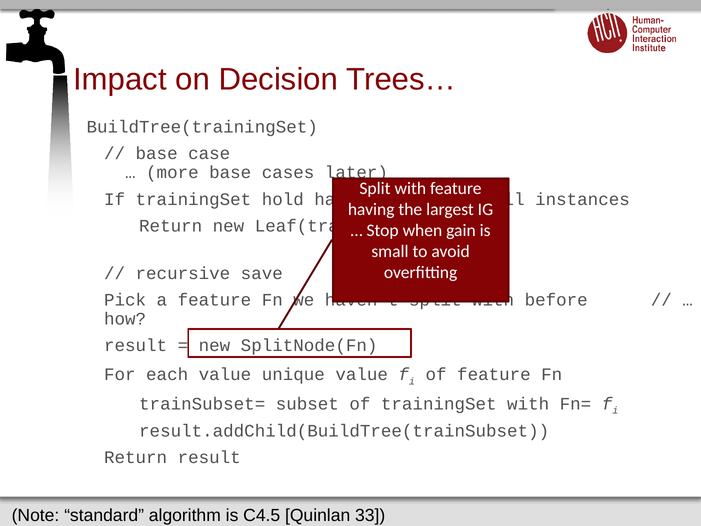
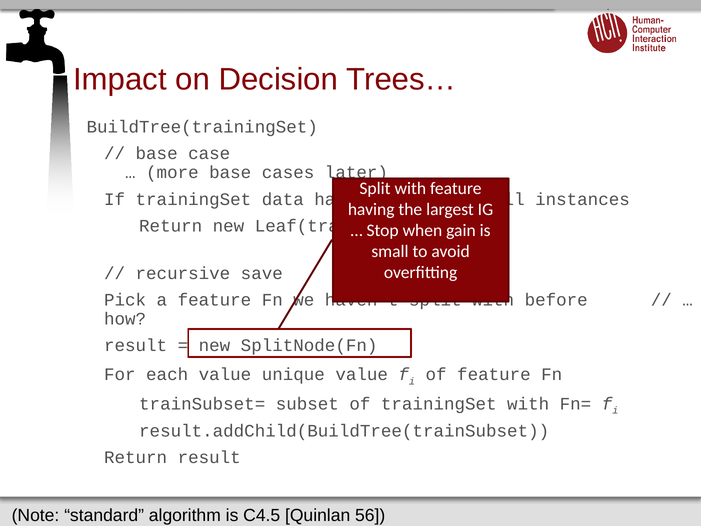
hold: hold -> data (283, 199)
33: 33 -> 56 (370, 515)
